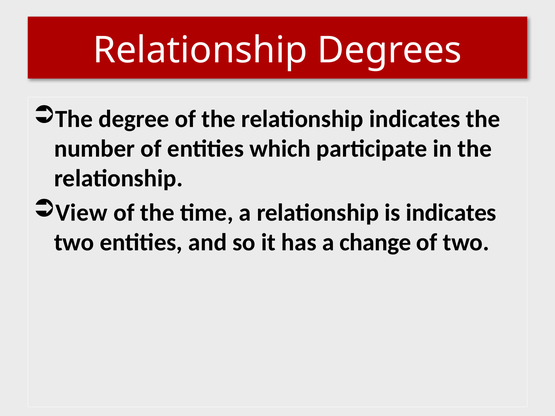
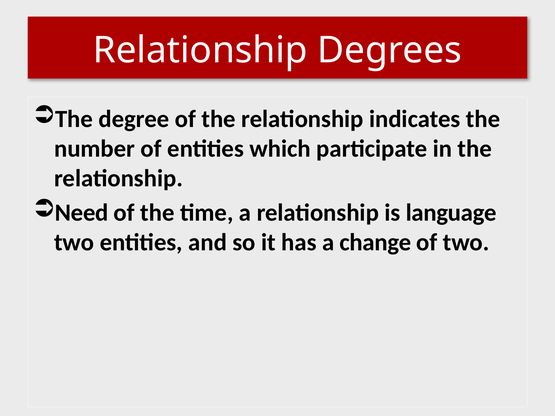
View: View -> Need (82, 213)
is indicates: indicates -> language (451, 213)
